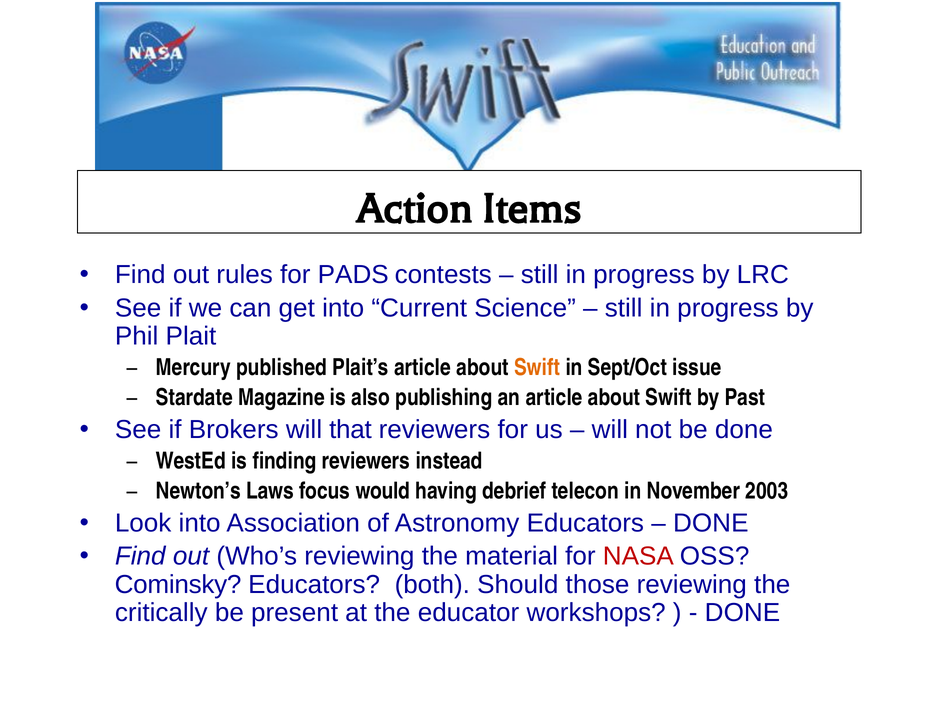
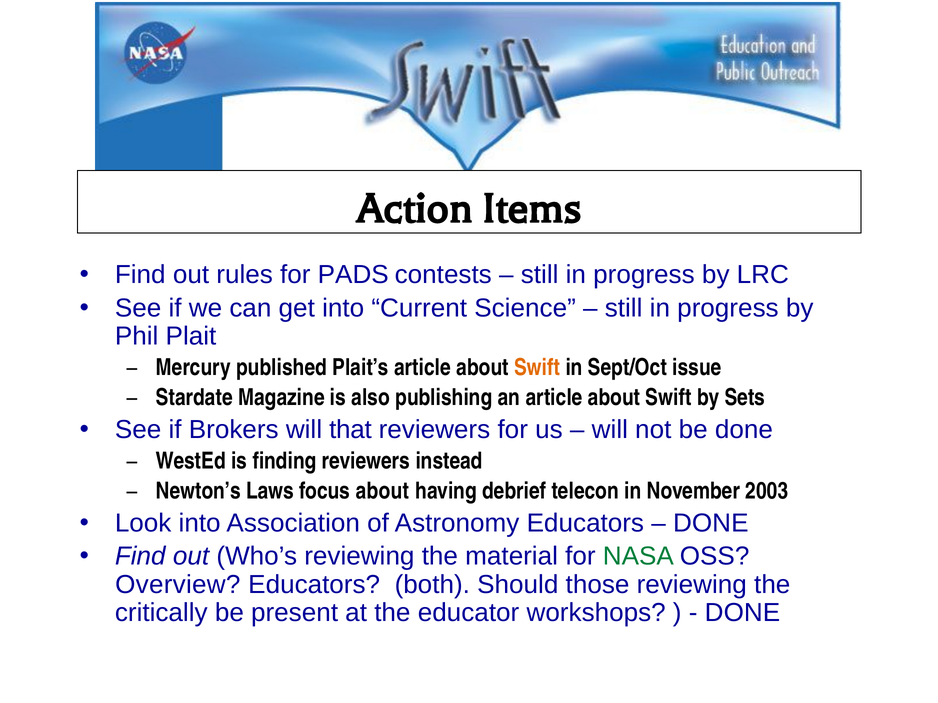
Past: Past -> Sets (745, 398)
focus would: would -> about (383, 491)
NASA colour: red -> green (638, 557)
Cominsky: Cominsky -> Overview (178, 585)
